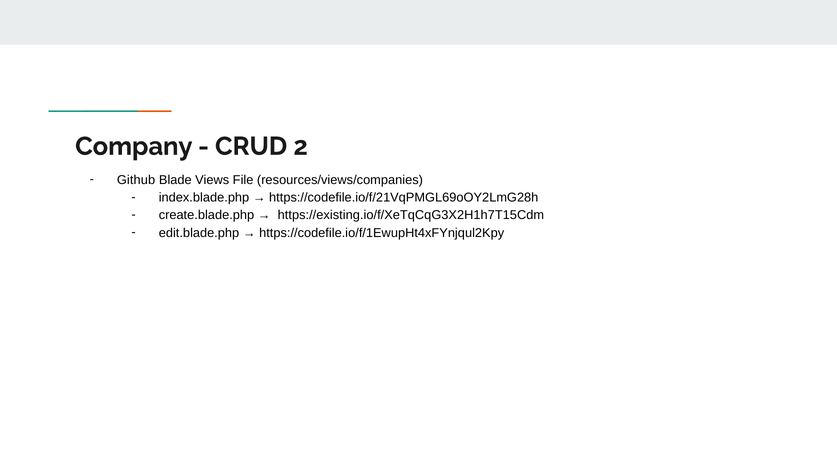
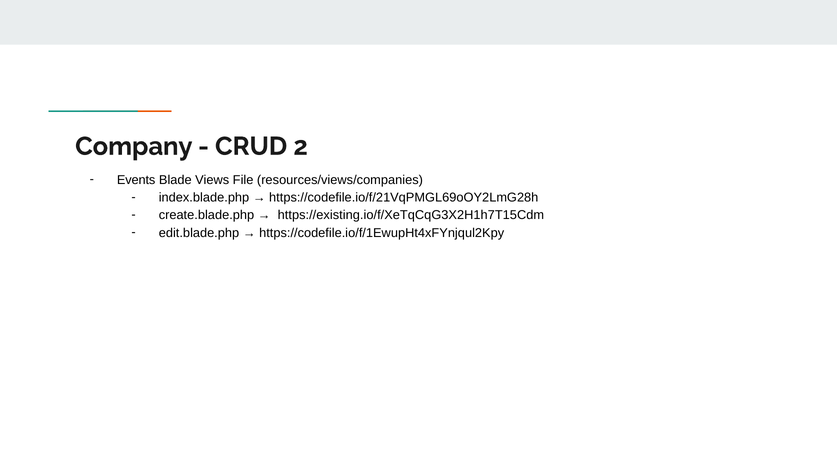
Github: Github -> Events (136, 180)
